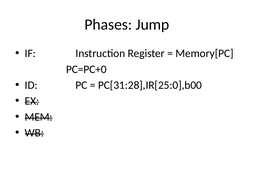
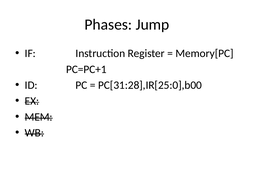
PC=PC+0: PC=PC+0 -> PC=PC+1 (86, 69)
